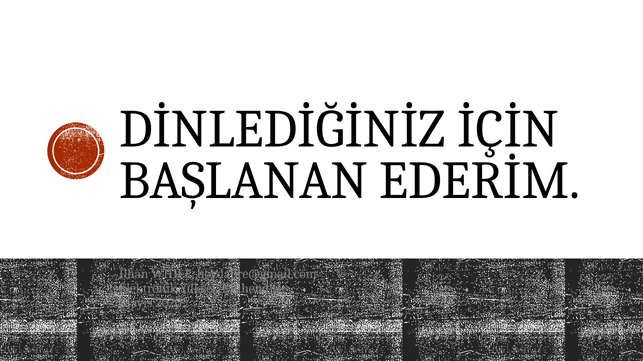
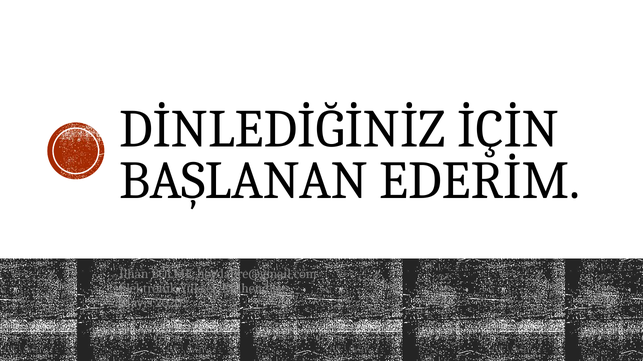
WHILE: WHILE -> BÖLME (173, 274)
